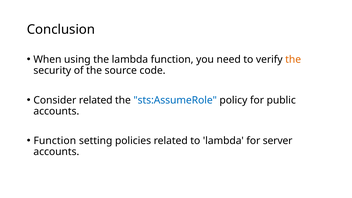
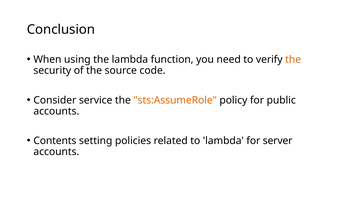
Consider related: related -> service (96, 100)
sts:AssumeRole colour: blue -> orange (175, 100)
Function: Function -> Contents (55, 141)
